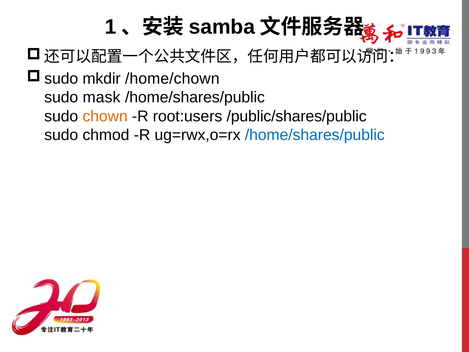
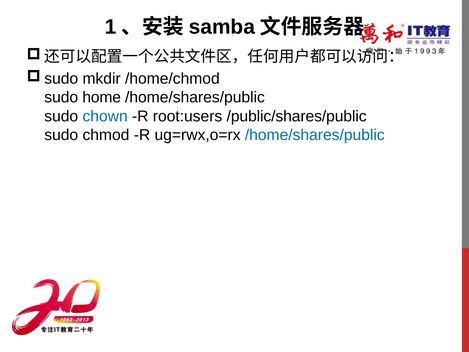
/home/chown: /home/chown -> /home/chmod (172, 79)
mask: mask -> home (102, 97)
chown colour: orange -> blue (105, 116)
